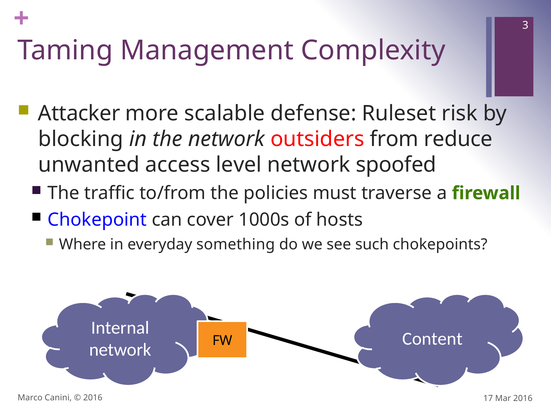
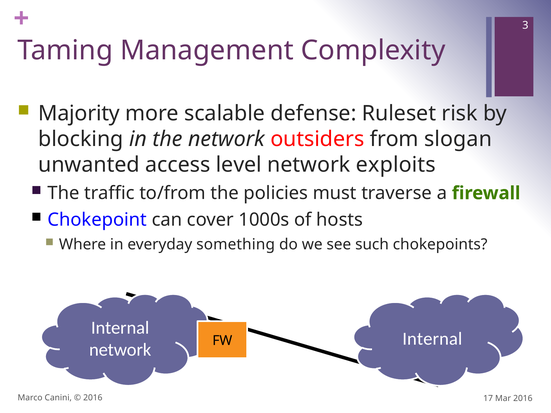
Attacker: Attacker -> Majority (79, 114)
reduce: reduce -> slogan (458, 139)
spoofed: spoofed -> exploits (396, 165)
Content: Content -> Internal (432, 339)
